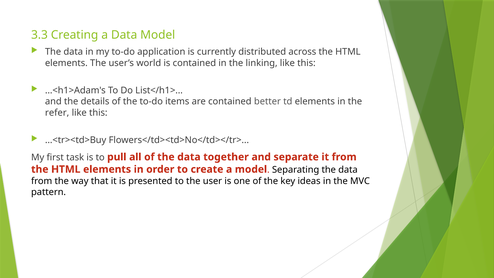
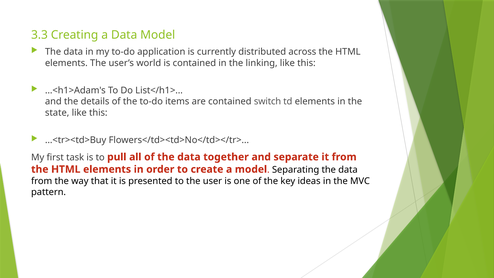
better: better -> switch (268, 101)
refer: refer -> state (57, 113)
